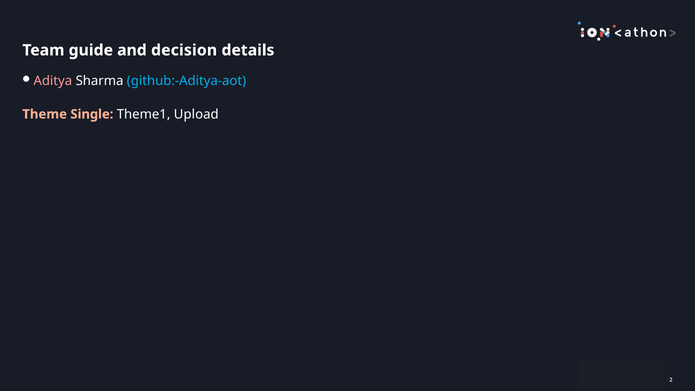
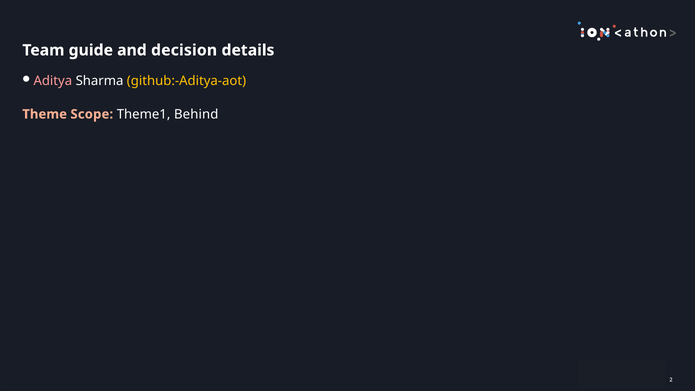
github:-Aditya-aot colour: light blue -> yellow (186, 81)
Single: Single -> Scope (92, 114)
Upload: Upload -> Behind (196, 114)
